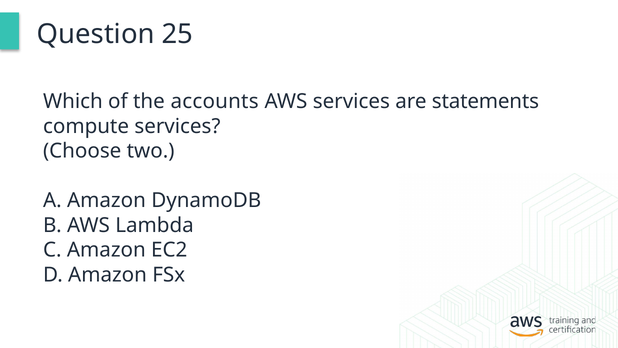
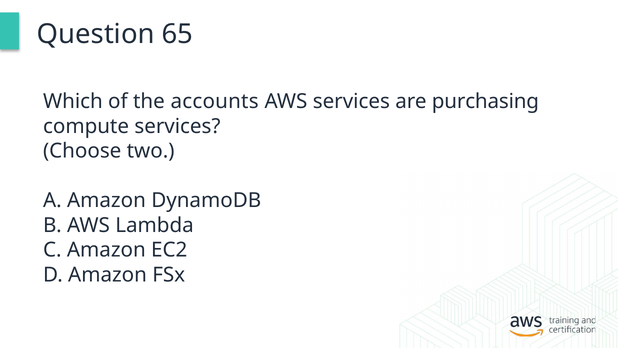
25: 25 -> 65 (177, 34)
statements: statements -> purchasing (485, 101)
